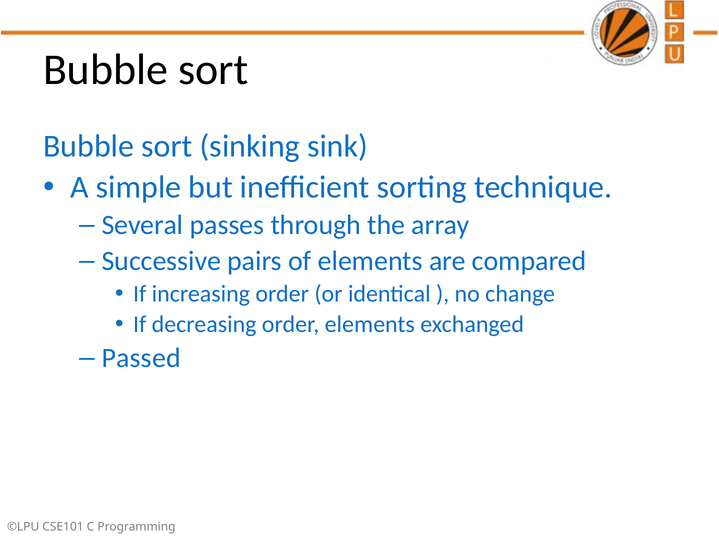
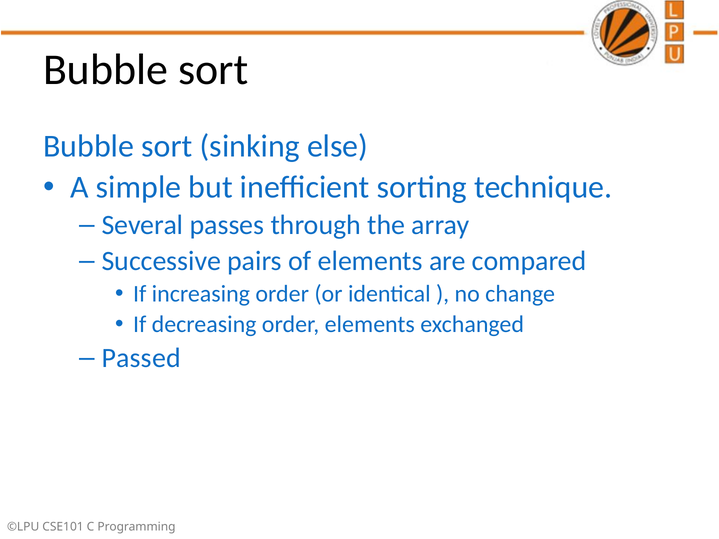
sink: sink -> else (338, 147)
